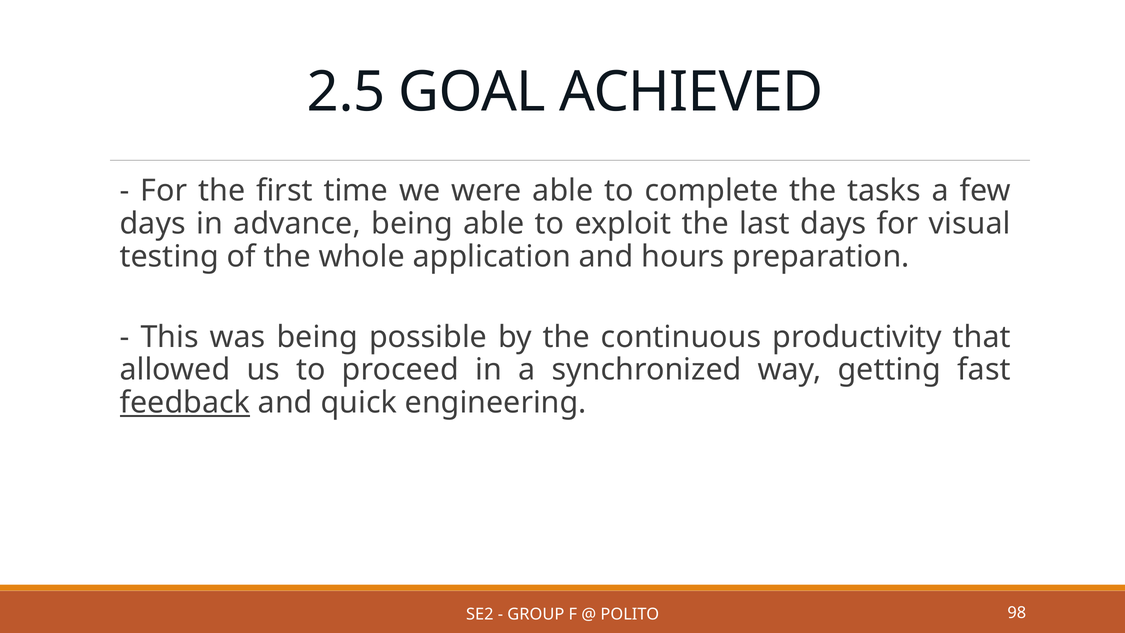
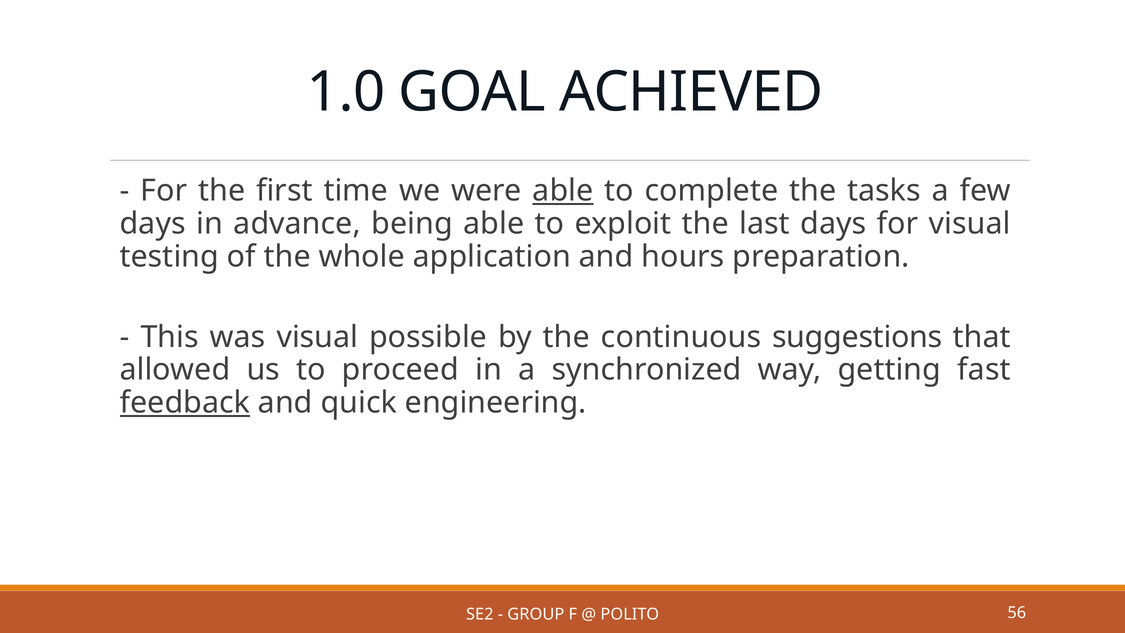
2.5: 2.5 -> 1.0 (346, 92)
able underline: none -> present (563, 191)
was being: being -> visual (317, 337)
productivity: productivity -> suggestions (857, 337)
98: 98 -> 56 (1017, 613)
